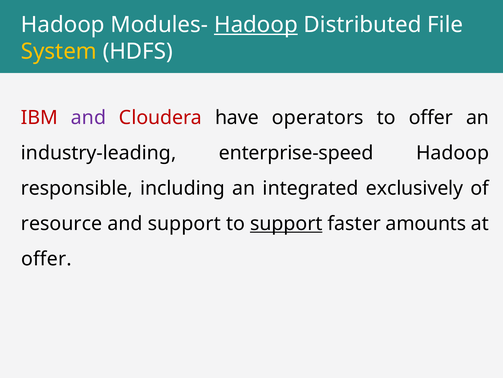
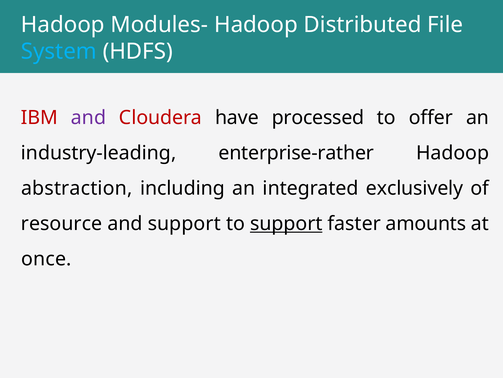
Hadoop underline: present -> none (256, 25)
System colour: yellow -> light blue (59, 51)
operators: operators -> processed (318, 118)
enterprise-speed: enterprise-speed -> enterprise-rather (296, 153)
responsible: responsible -> abstraction (77, 188)
offer: offer -> once (46, 259)
